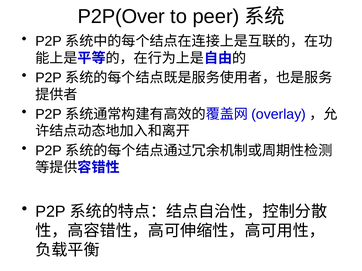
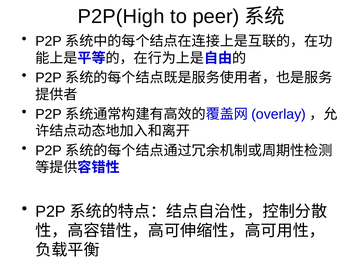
P2P(Over: P2P(Over -> P2P(High (121, 16)
